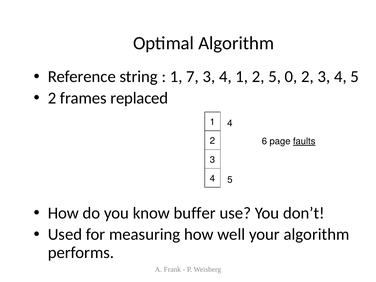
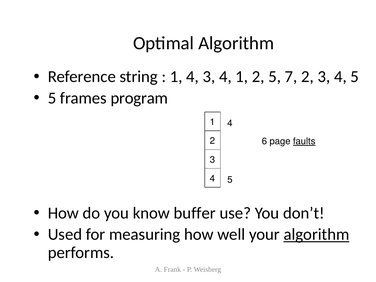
1 7: 7 -> 4 (193, 77)
0: 0 -> 7 (291, 77)
2: 2 -> 5 (52, 98)
replaced: replaced -> program (139, 98)
algorithm underline: none -> present (316, 234)
